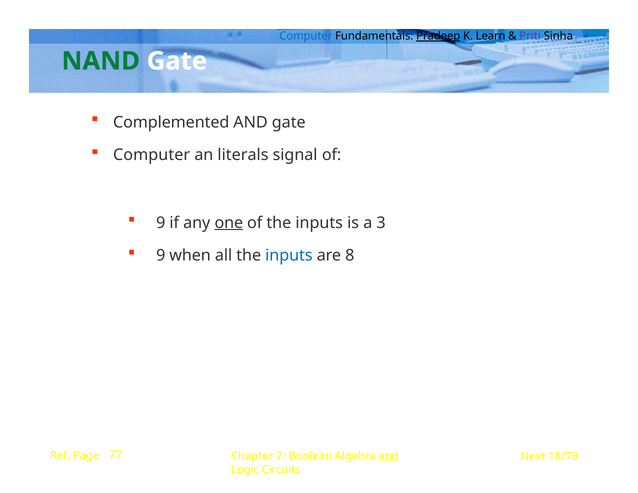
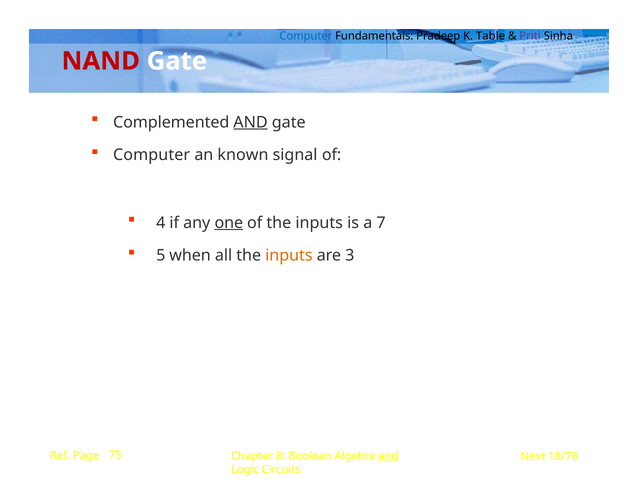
Pradeep underline: present -> none (438, 36)
Learn: Learn -> Table (491, 36)
NAND colour: green -> red (101, 61)
AND underline: none -> present (251, 122)
literals: literals -> known (243, 155)
9: 9 -> 4 (161, 223)
3: 3 -> 7 (381, 223)
9: 9 -> 5 (161, 256)
inputs colour: blue -> orange (289, 256)
8: 8 -> 3 (350, 256)
77: 77 -> 75 (115, 455)
7: 7 -> 8 (281, 456)
